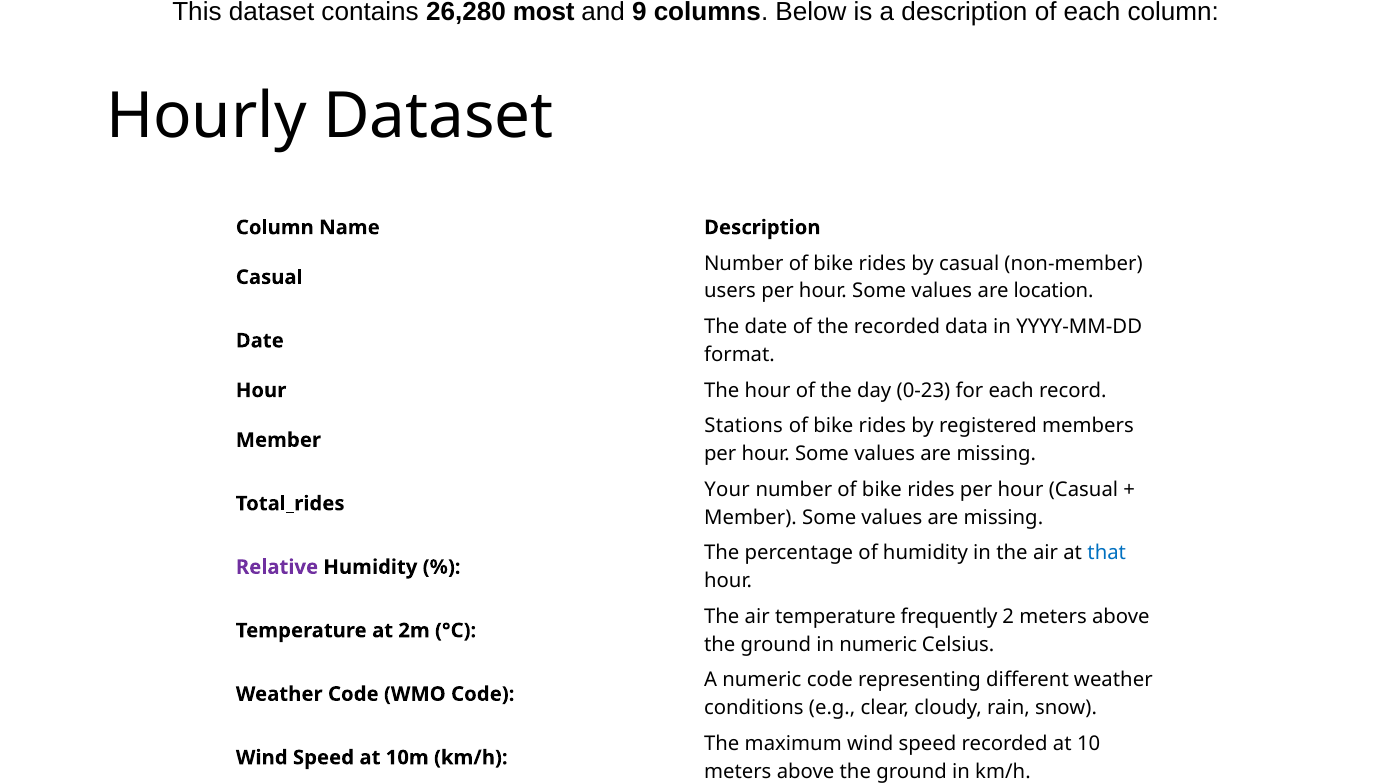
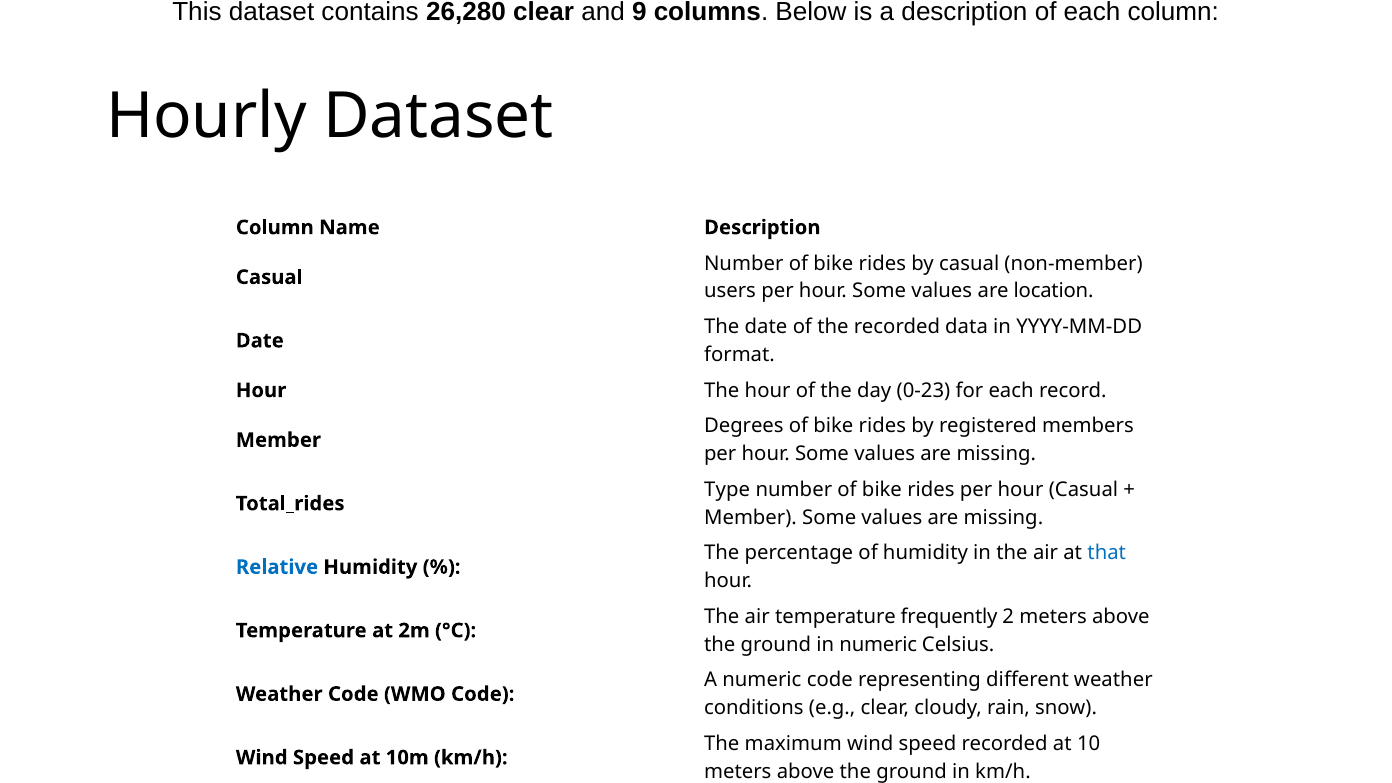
26,280 most: most -> clear (544, 12)
Stations: Stations -> Degrees (744, 426)
Your: Your -> Type (727, 490)
Relative colour: purple -> blue (277, 567)
